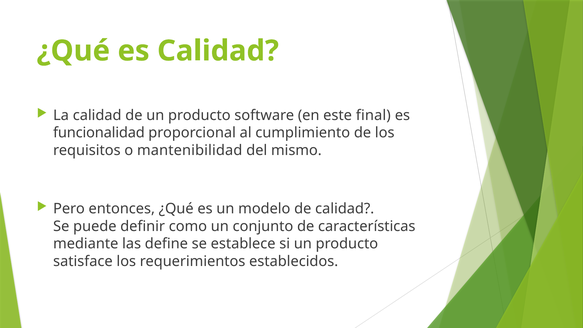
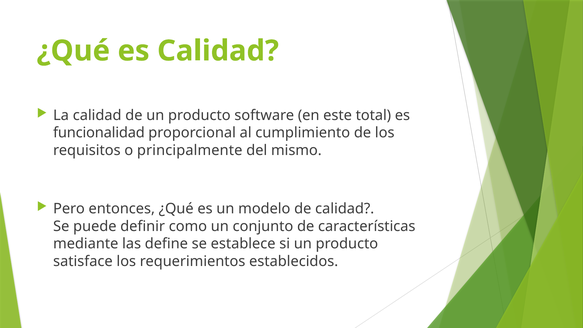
final: final -> total (373, 115)
mantenibilidad: mantenibilidad -> principalmente (190, 150)
